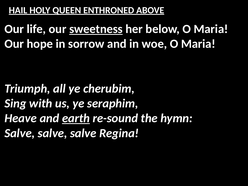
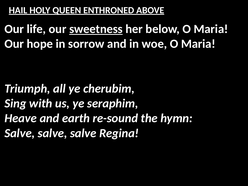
earth underline: present -> none (76, 118)
